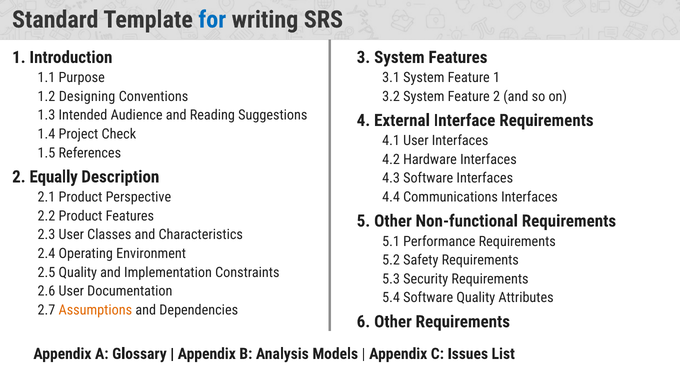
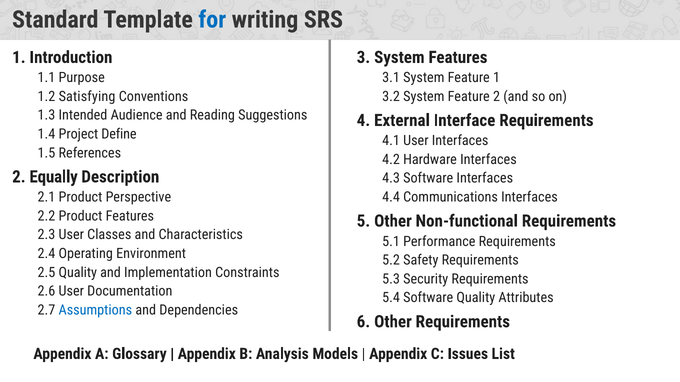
Designing: Designing -> Satisfying (87, 97)
Check: Check -> Define (119, 134)
Assumptions colour: orange -> blue (95, 310)
